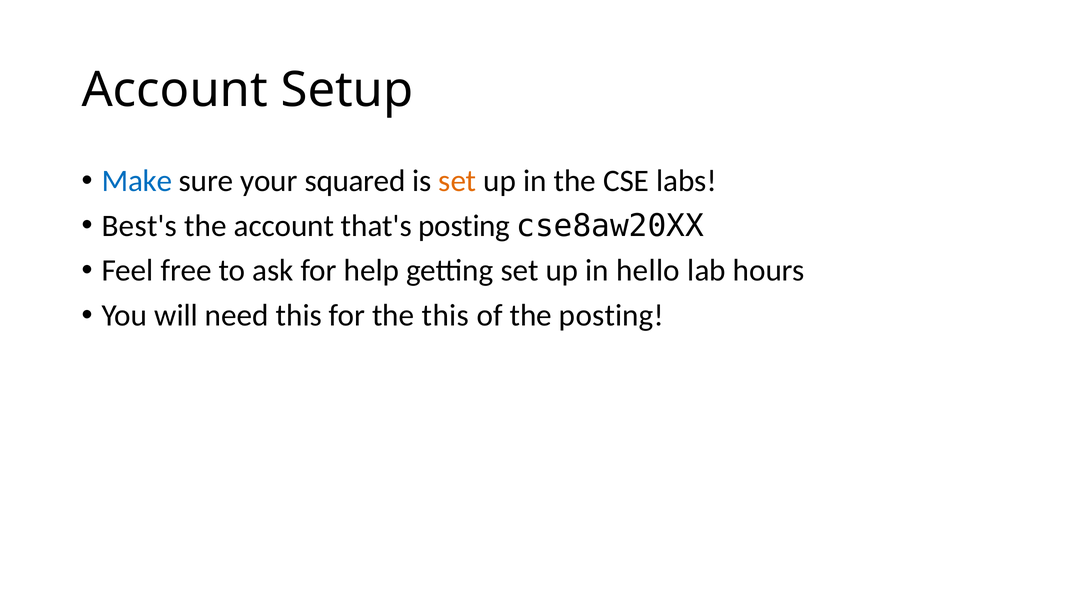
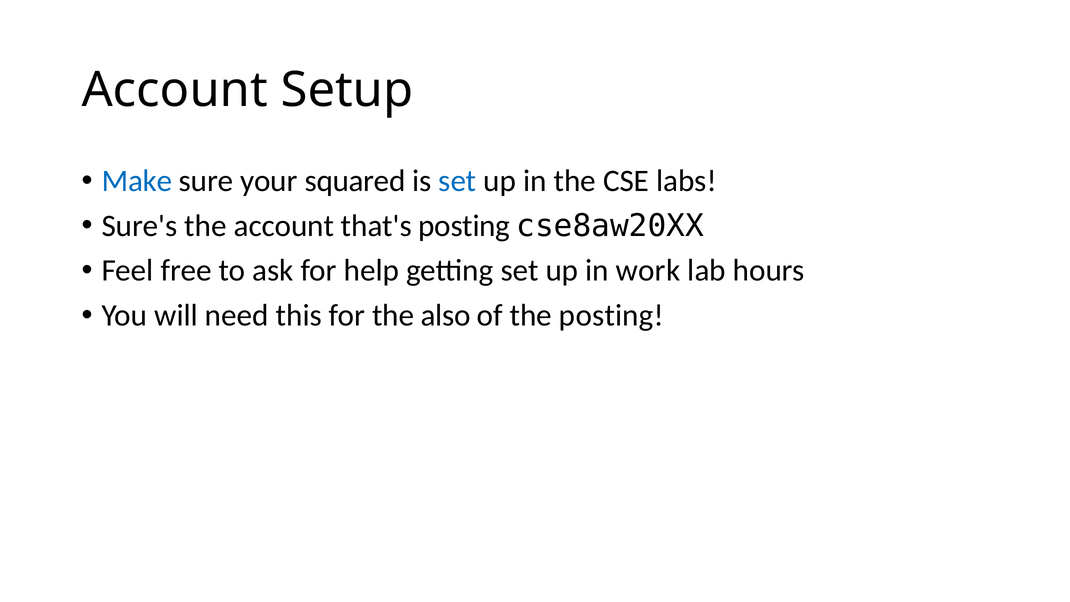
set colour: orange -> blue (457, 181)
Best's: Best's -> Sure's (139, 226)
hello: hello -> work (648, 271)
the this: this -> also (446, 315)
